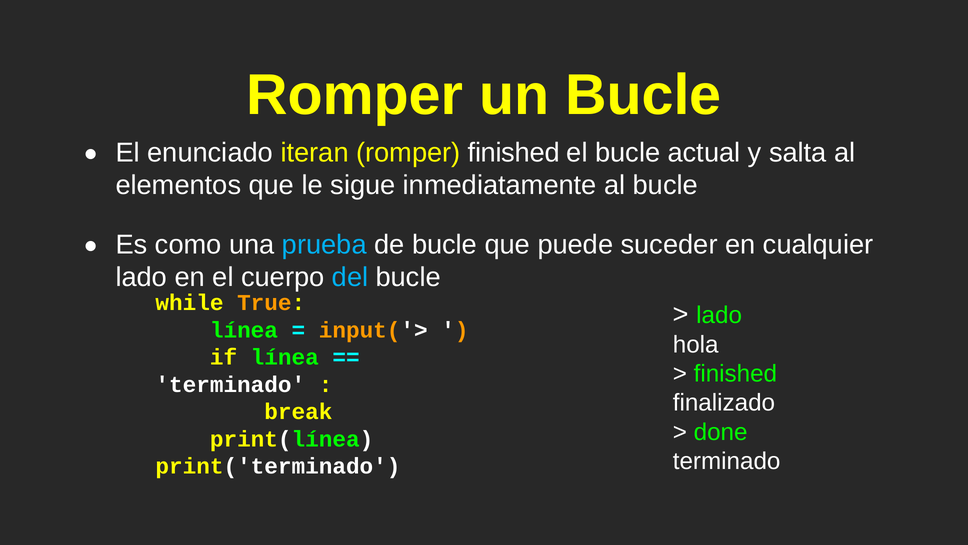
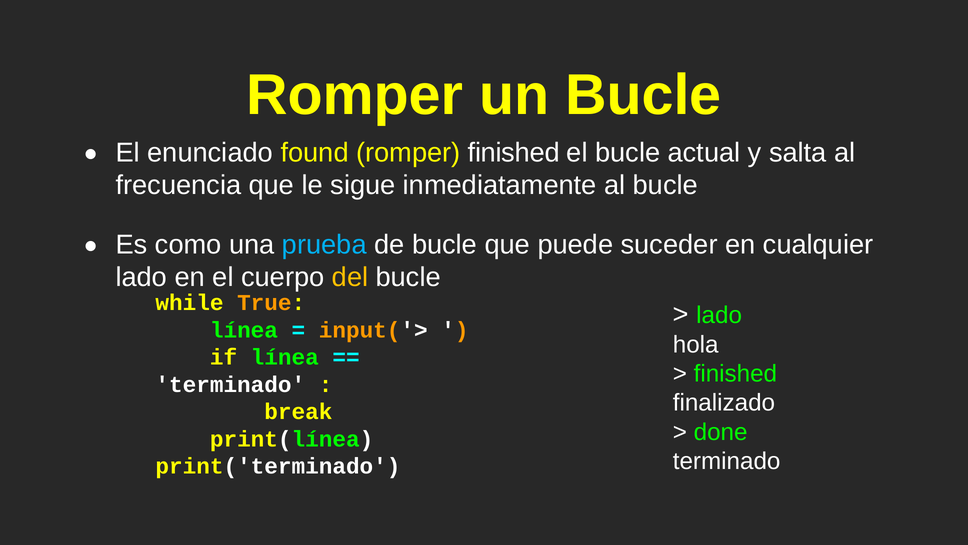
iteran: iteran -> found (315, 153)
elementos: elementos -> frecuencia (178, 185)
del colour: light blue -> yellow (350, 277)
